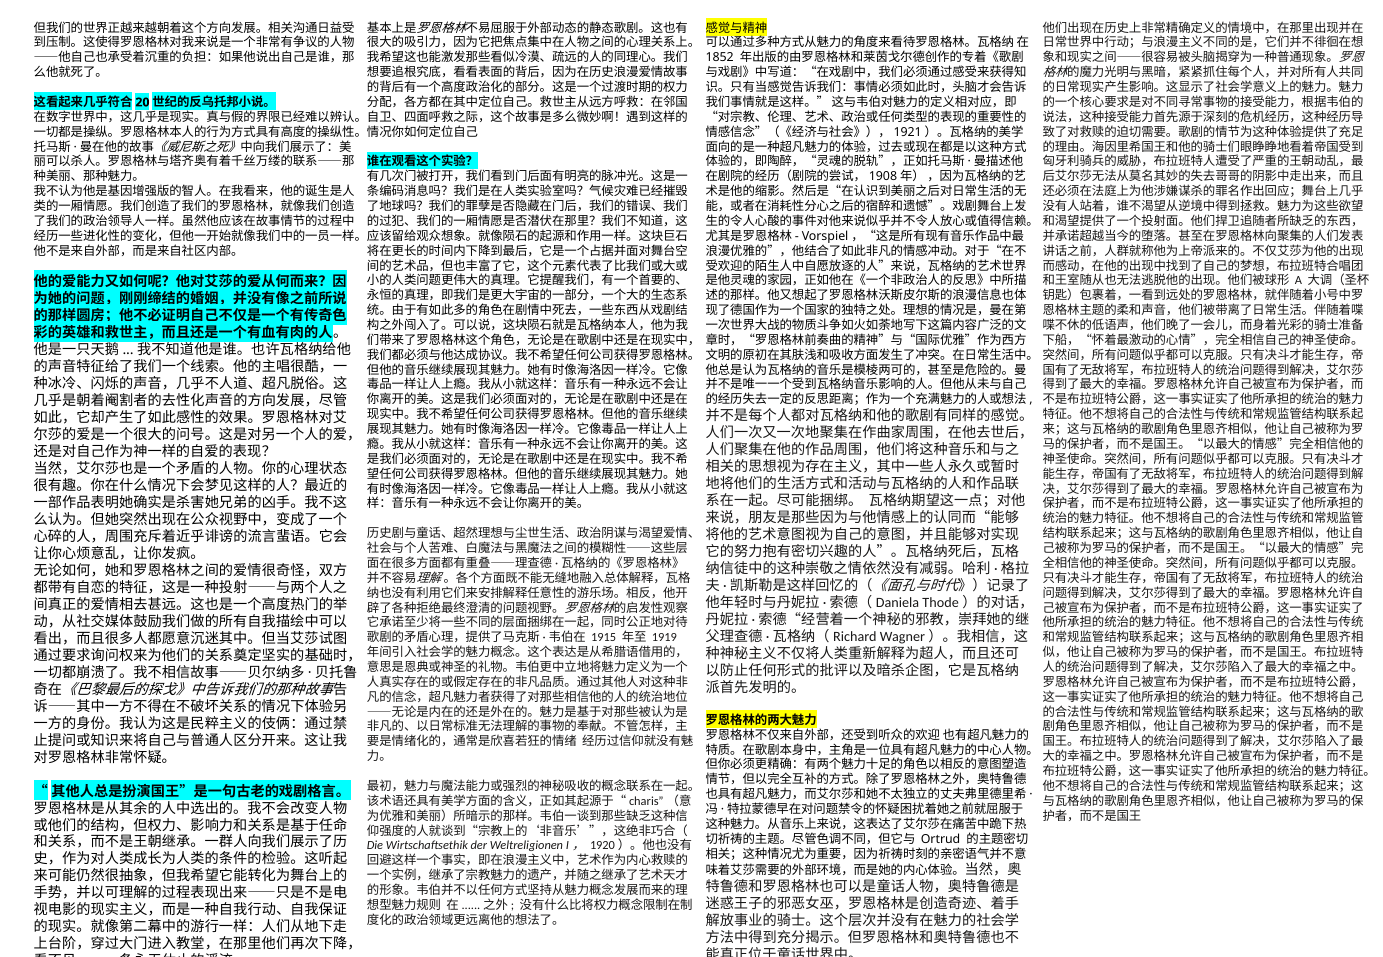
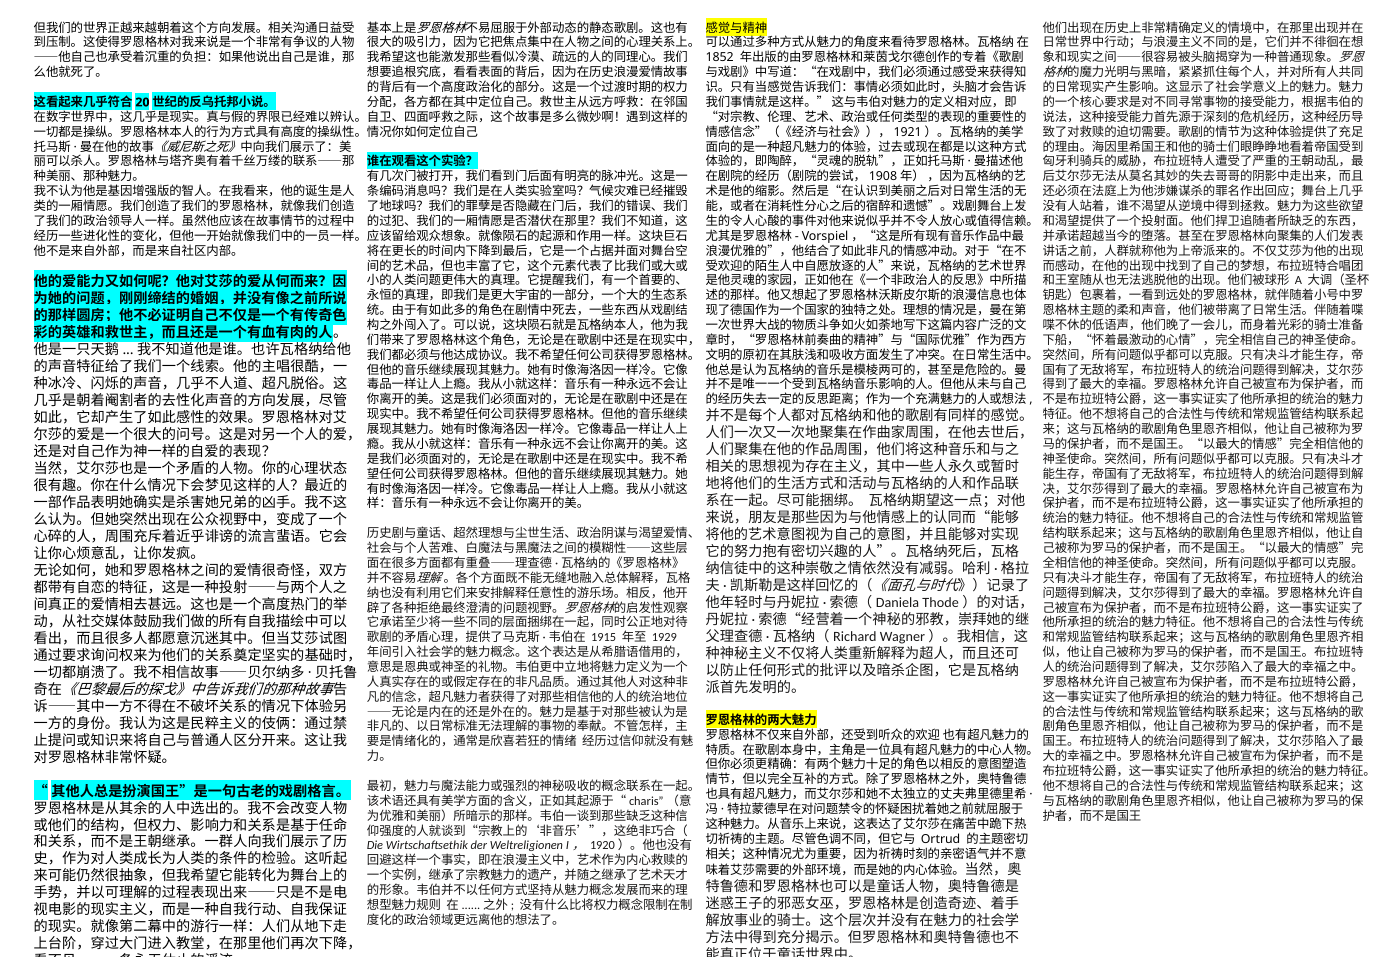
1919: 1919 -> 1929 (664, 638)
